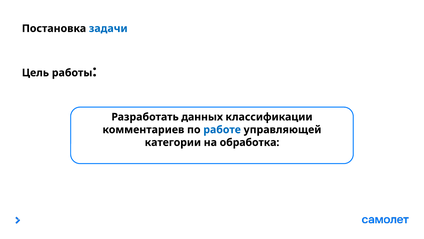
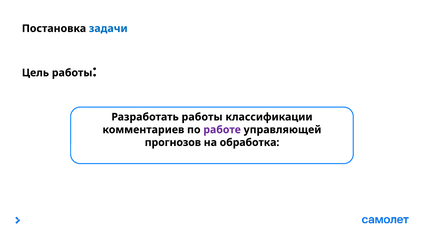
Разработать данных: данных -> работы (202, 117)
работе colour: blue -> purple (222, 129)
категории: категории -> прогнозов (173, 142)
